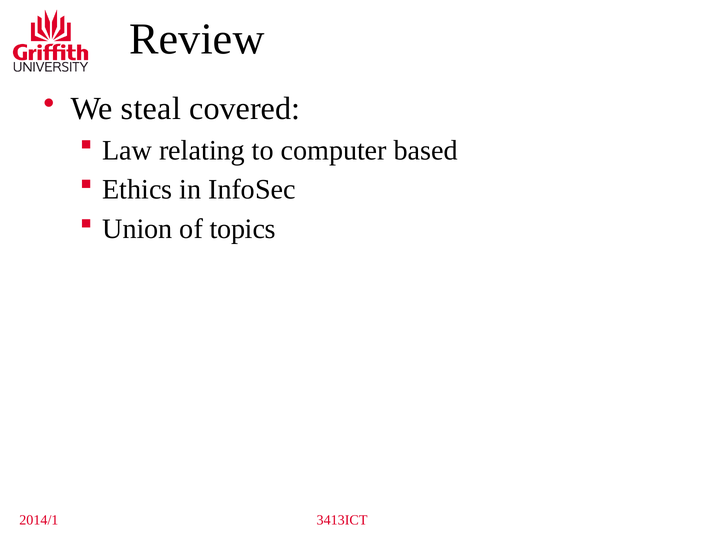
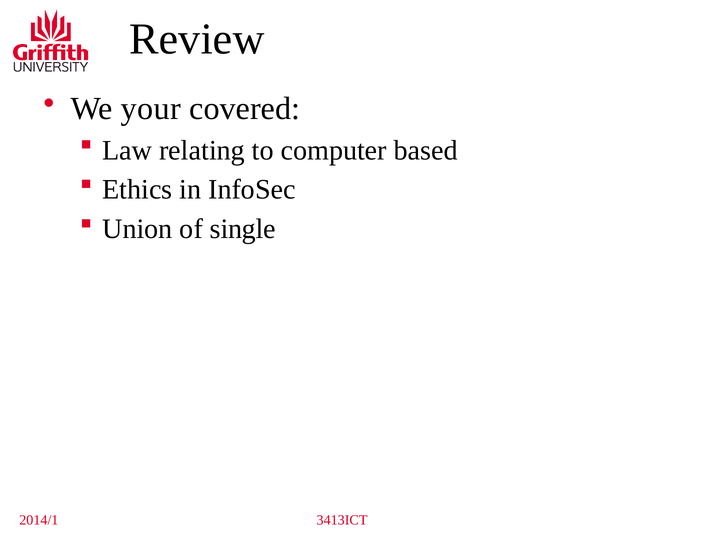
steal: steal -> your (151, 109)
topics: topics -> single (243, 229)
